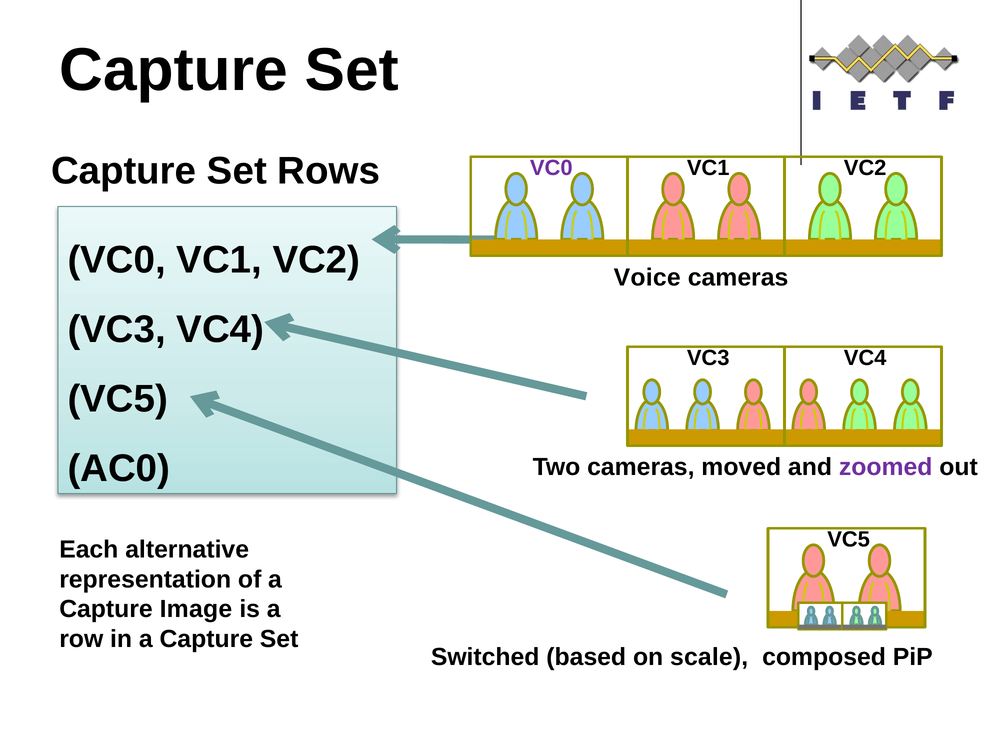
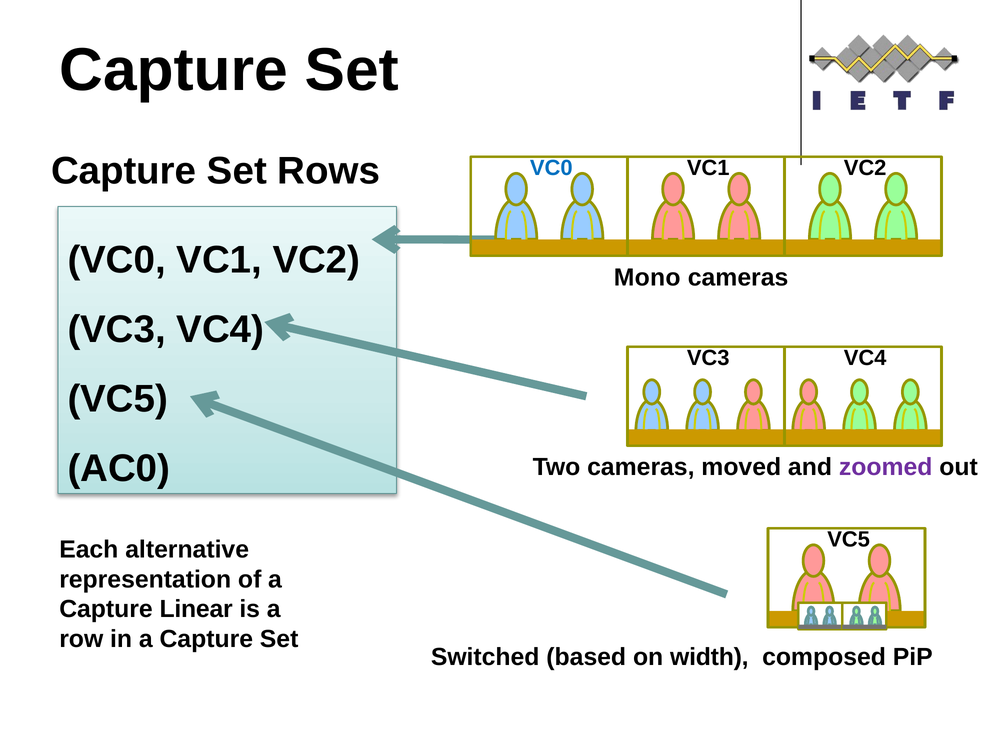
VC0 colour: purple -> blue (551, 168)
Voice: Voice -> Mono (647, 277)
Image: Image -> Linear (196, 609)
scale: scale -> width (709, 657)
